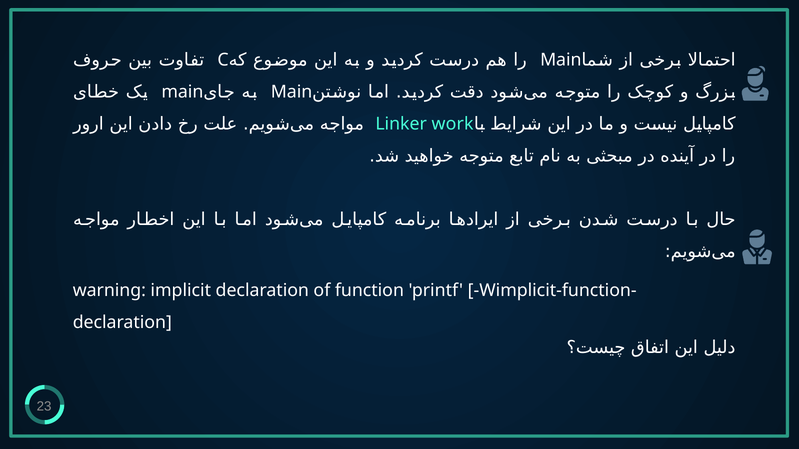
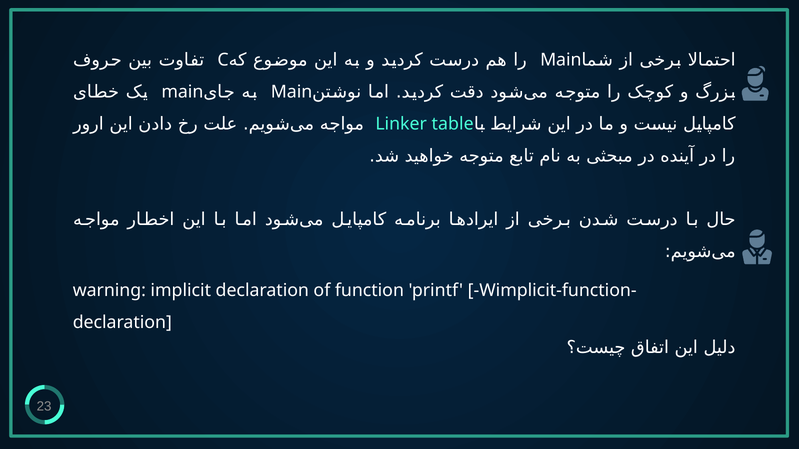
work: work -> table (453, 124)
